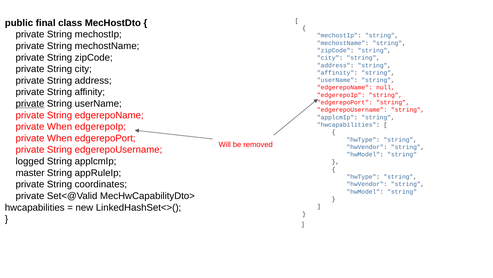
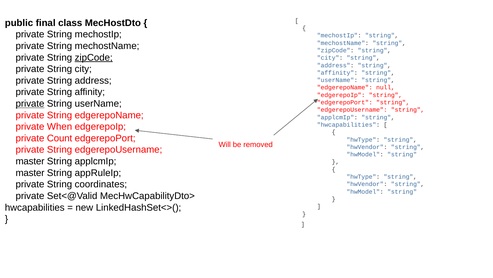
zipCode underline: none -> present (94, 57)
When: When -> Count (60, 138)
logged: logged -> master (30, 161)
